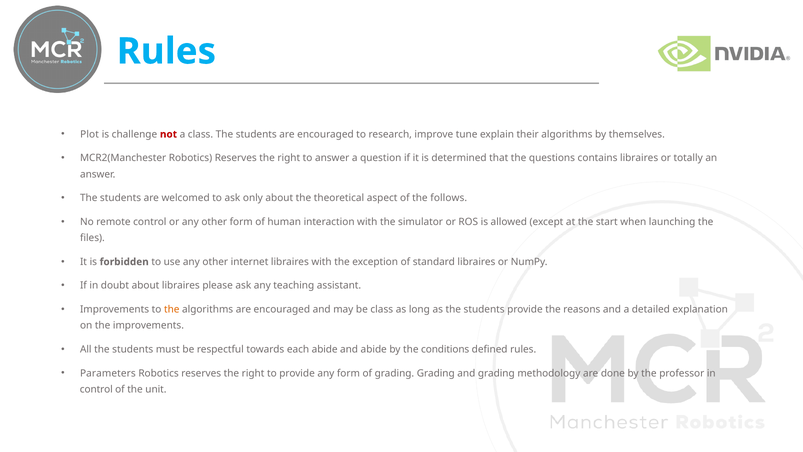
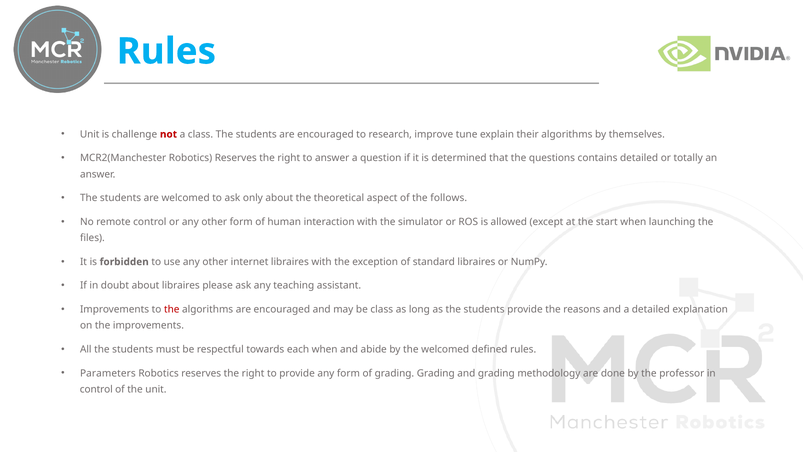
Plot: Plot -> Unit (90, 134)
contains libraires: libraires -> detailed (639, 158)
the colour: orange -> red (172, 309)
each abide: abide -> when (325, 349)
the conditions: conditions -> welcomed (445, 349)
